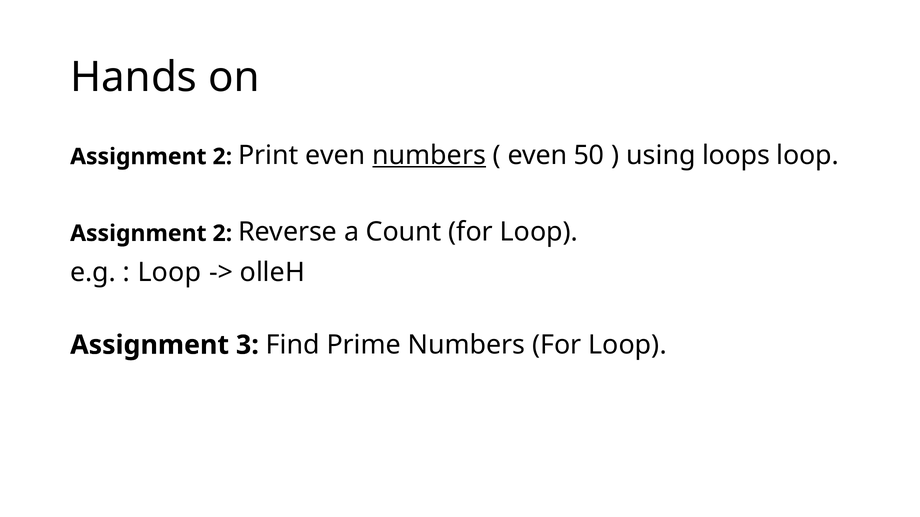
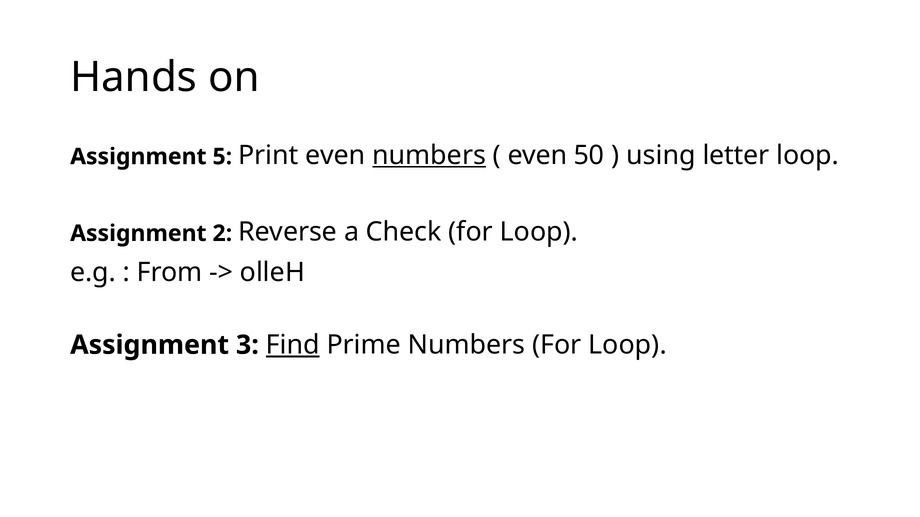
2: 2 -> 5 (222, 157)
loops: loops -> letter (736, 156)
Count: Count -> Check (404, 232)
Loop: Loop -> From (170, 273)
Find underline: none -> present (293, 345)
